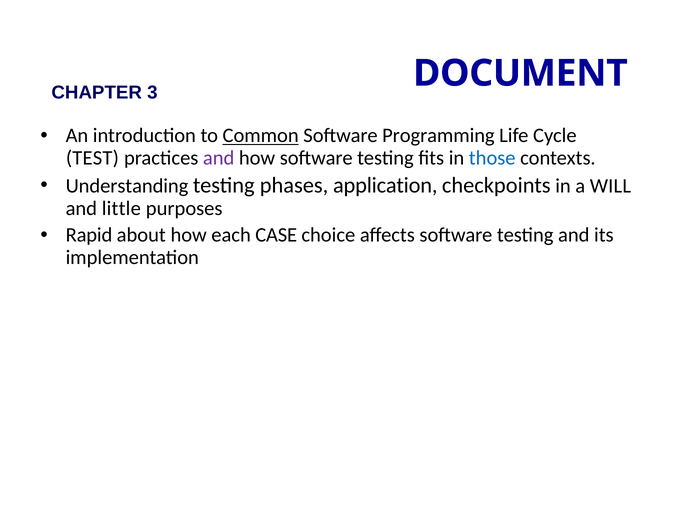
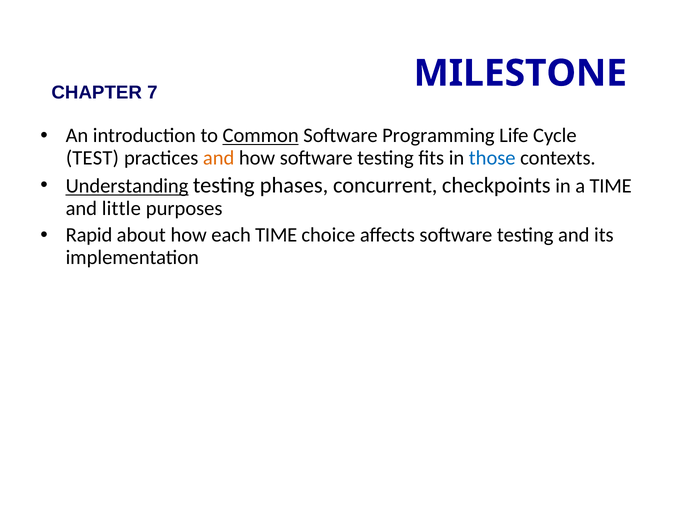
DOCUMENT: DOCUMENT -> MILESTONE (520, 73)
3: 3 -> 7 (152, 92)
and colour: purple -> orange (219, 158)
Understanding underline: none -> present (127, 186)
application: application -> concurrent (385, 185)
a WILL: WILL -> TIME (611, 186)
each CASE: CASE -> TIME (276, 235)
